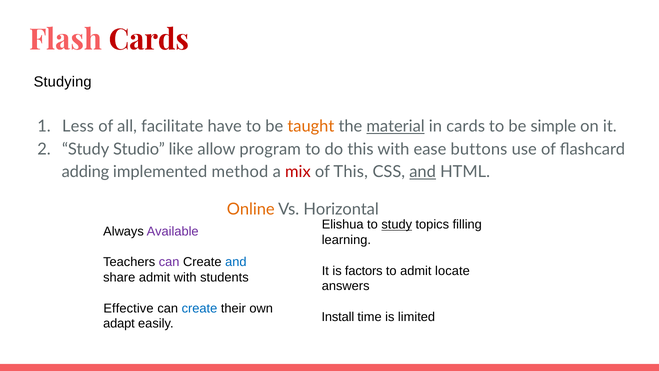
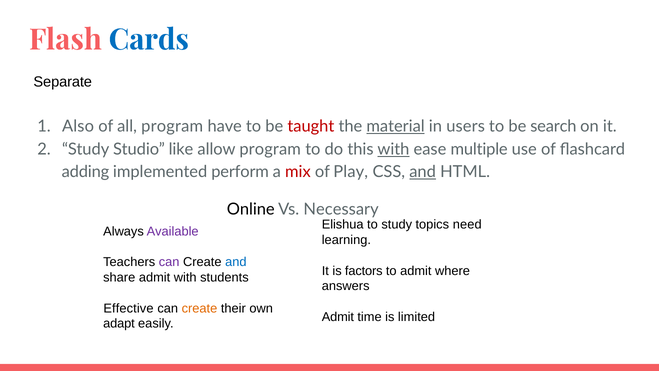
Cards colour: red -> blue (149, 40)
Studying: Studying -> Separate (63, 82)
Less: Less -> Also (78, 126)
all facilitate: facilitate -> program (172, 126)
taught colour: orange -> red (311, 126)
in cards: cards -> users (466, 126)
simple: simple -> search (553, 126)
with underline: none -> present (393, 149)
buttons: buttons -> multiple (479, 149)
method: method -> perform (240, 172)
of This: This -> Play (351, 172)
Online colour: orange -> black (251, 209)
Horizontal: Horizontal -> Necessary (341, 209)
study underline: present -> none (397, 224)
filling: filling -> need (467, 224)
locate: locate -> where (452, 271)
create colour: blue -> orange (199, 308)
Install: Install -> Admit (338, 317)
